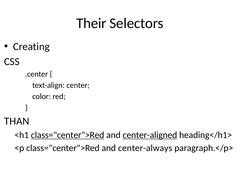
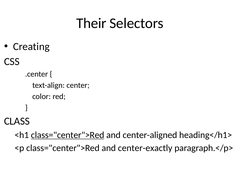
THAN: THAN -> CLASS (17, 121)
center-aligned underline: present -> none (150, 135)
center-always: center-always -> center-exactly (145, 148)
